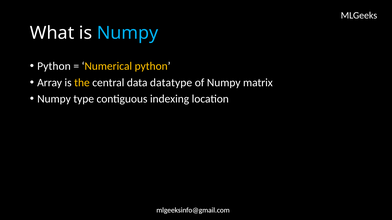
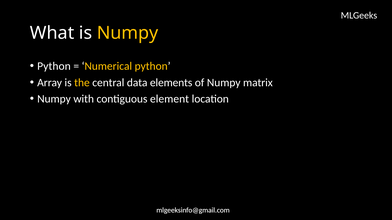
Numpy colour: light blue -> yellow (128, 33)
datatype: datatype -> elements (171, 83)
type: type -> with (84, 99)
indexing: indexing -> element (170, 99)
